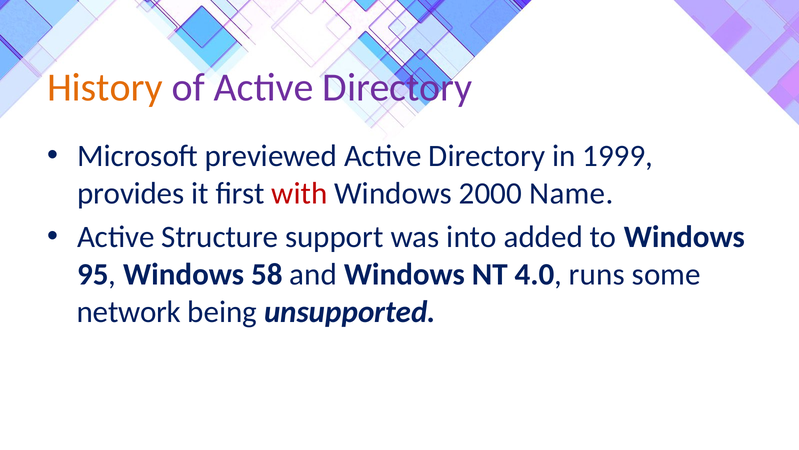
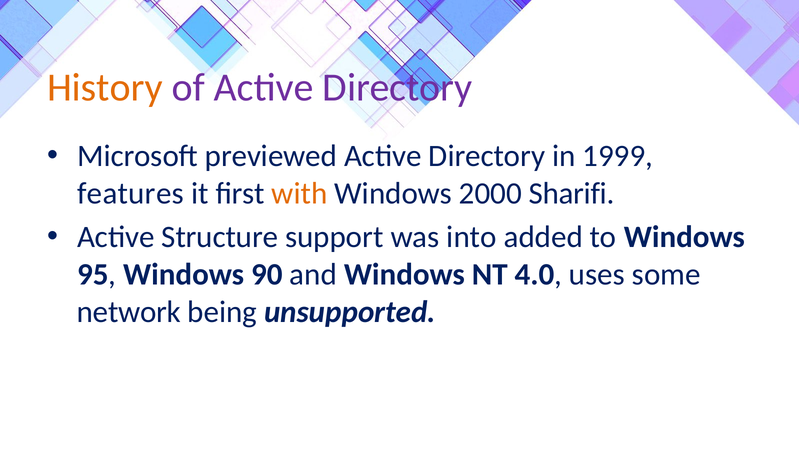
provides: provides -> features (130, 193)
with colour: red -> orange (299, 193)
Name: Name -> Sharifi (572, 193)
58: 58 -> 90 (267, 274)
runs: runs -> uses (597, 274)
